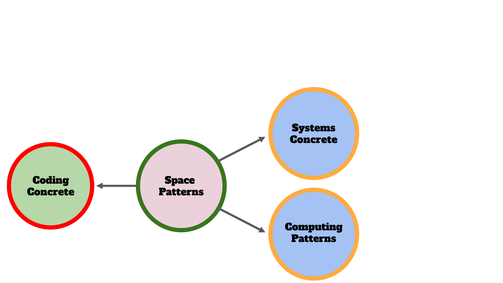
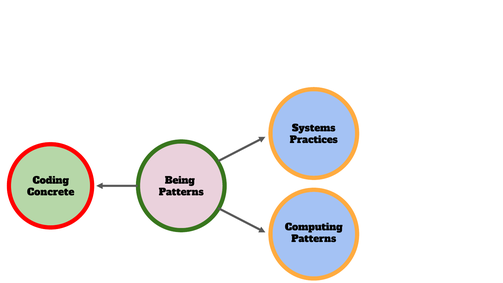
Concrete: Concrete -> Practices (314, 140)
Space: Space -> Being (180, 181)
